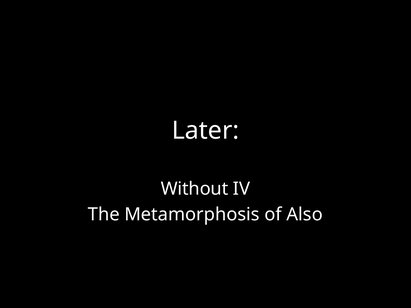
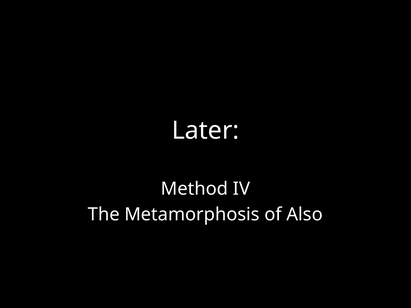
Without: Without -> Method (194, 189)
